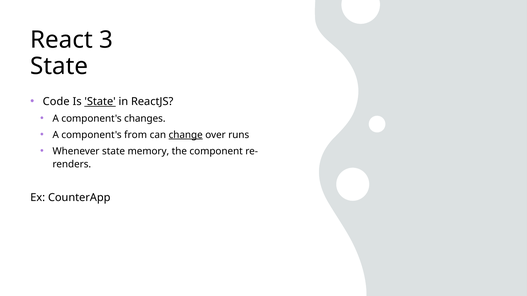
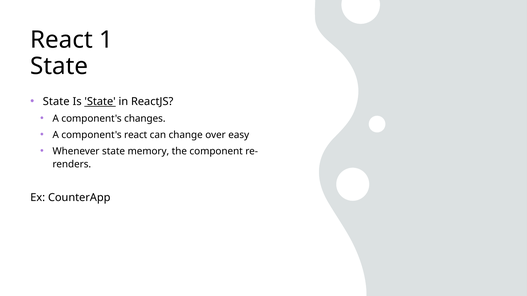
3: 3 -> 1 (106, 40)
Code: Code -> State (56, 102)
component's from: from -> react (136, 135)
change underline: present -> none (186, 135)
runs: runs -> easy (239, 135)
